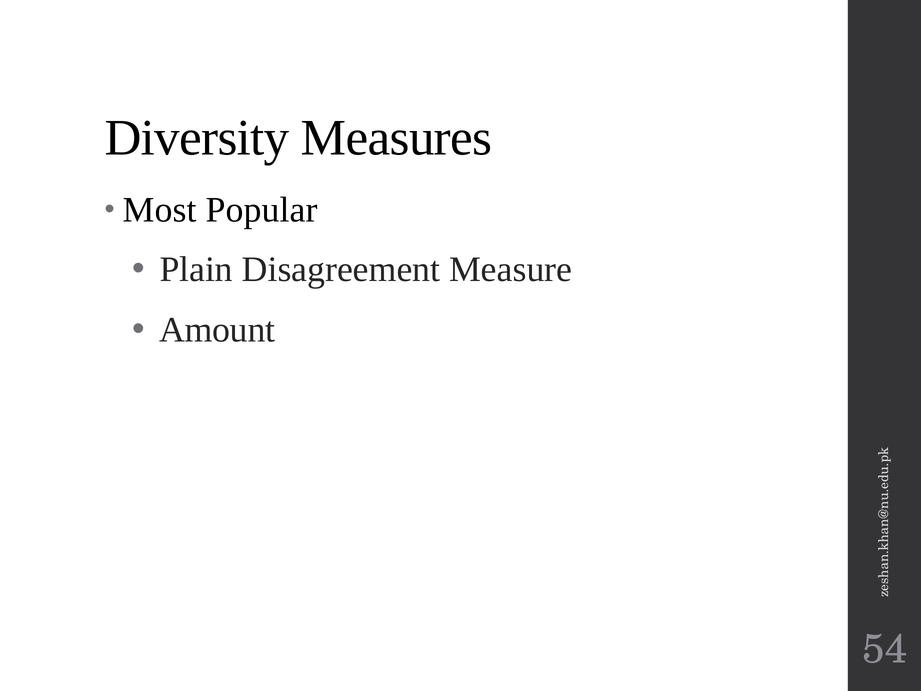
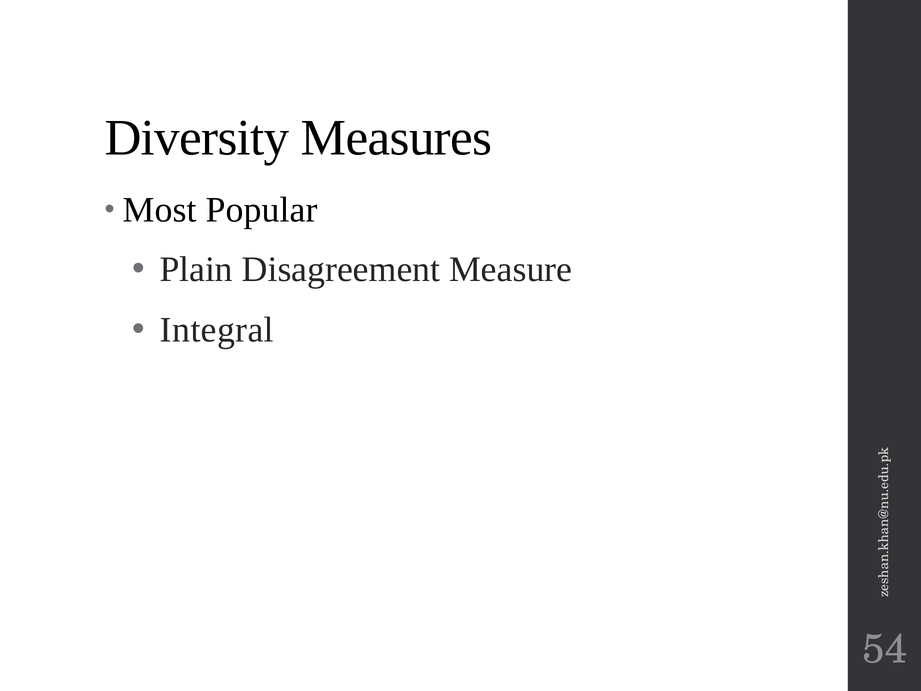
Amount: Amount -> Integral (217, 330)
